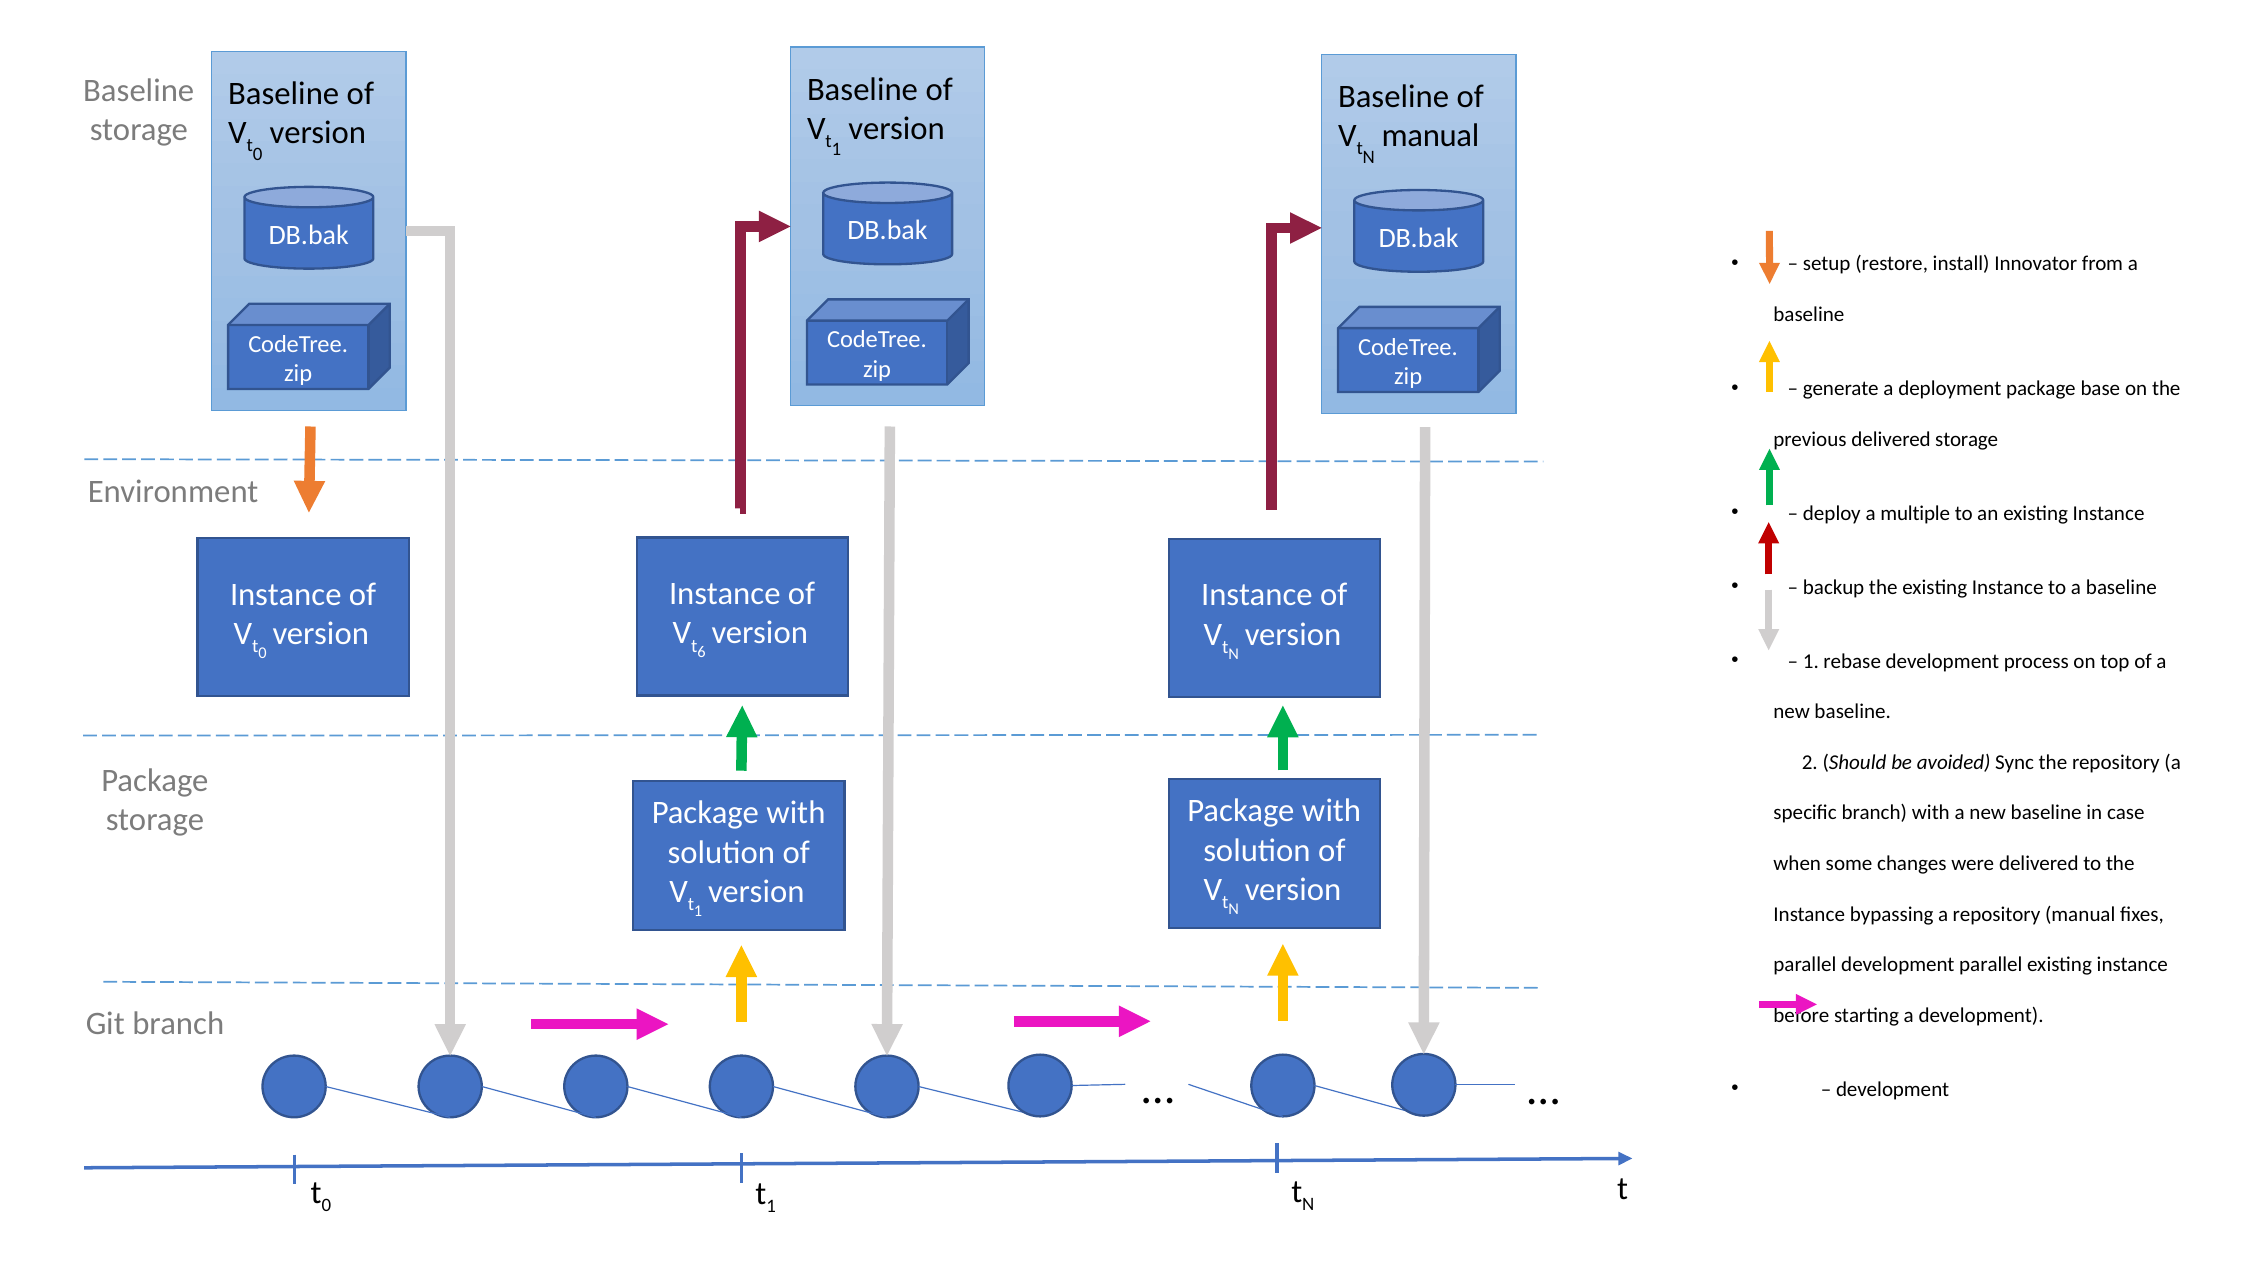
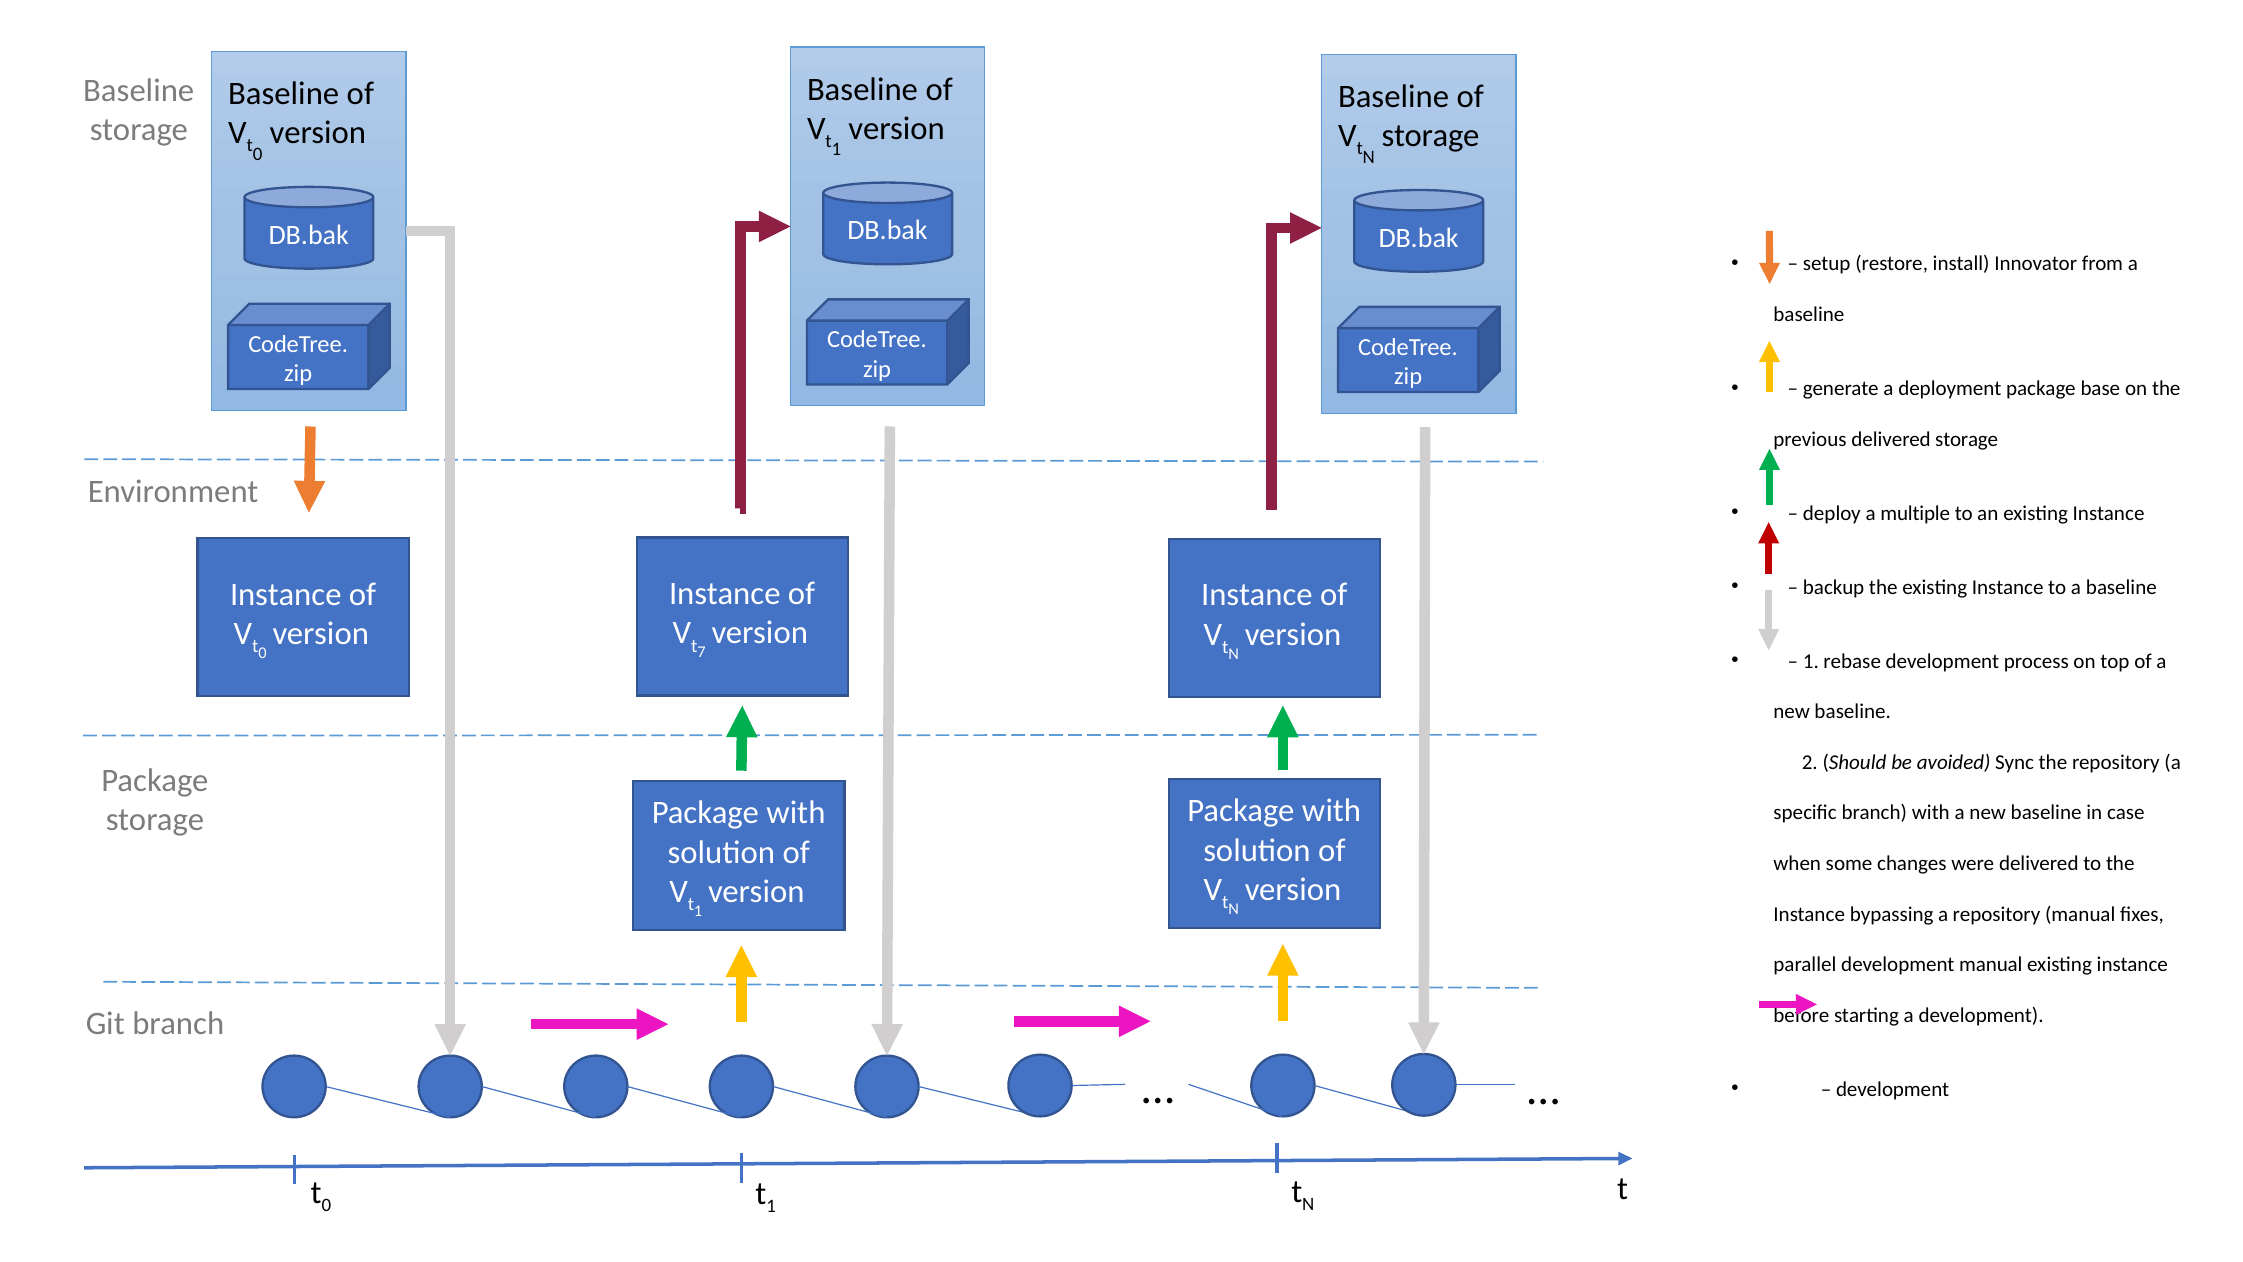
manual: manual -> storage (1430, 136)
6: 6 -> 7 (702, 652)
development parallel: parallel -> manual (1991, 965)
